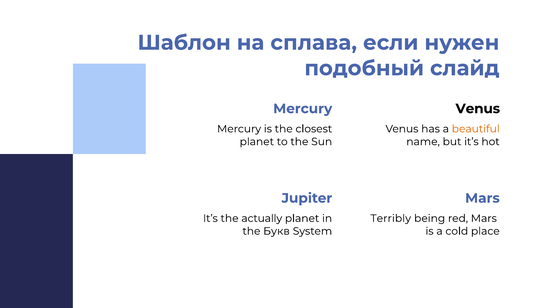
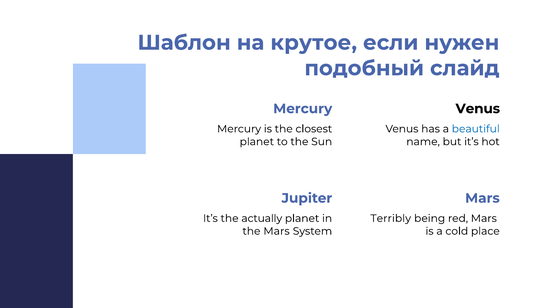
сплава: сплава -> крутое (314, 43)
beautiful colour: orange -> blue (476, 129)
the Букв: Букв -> Mars (277, 231)
